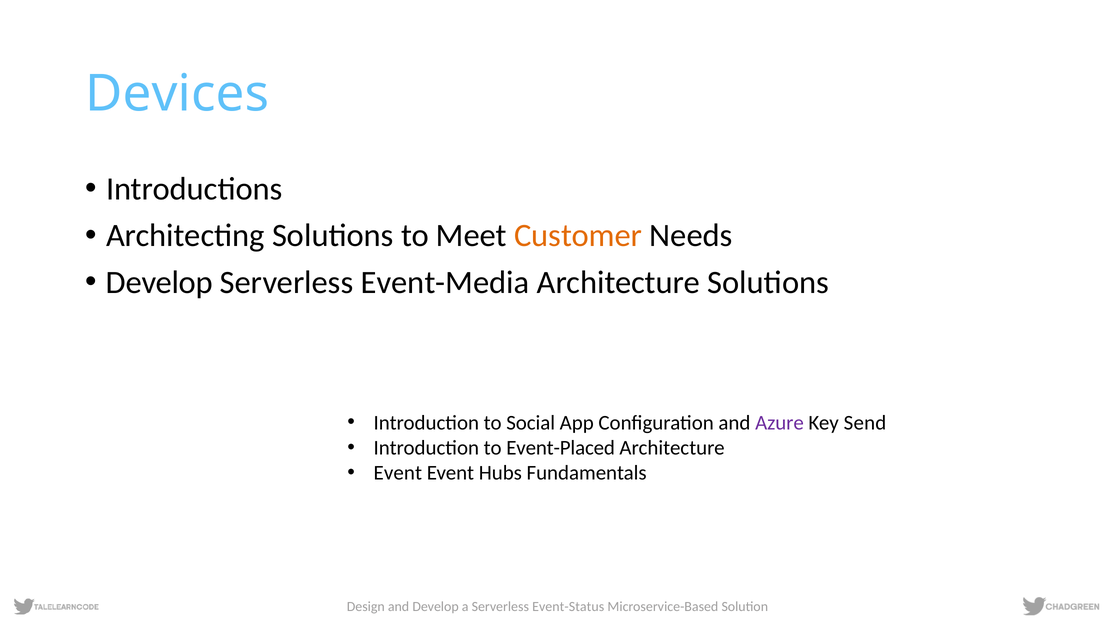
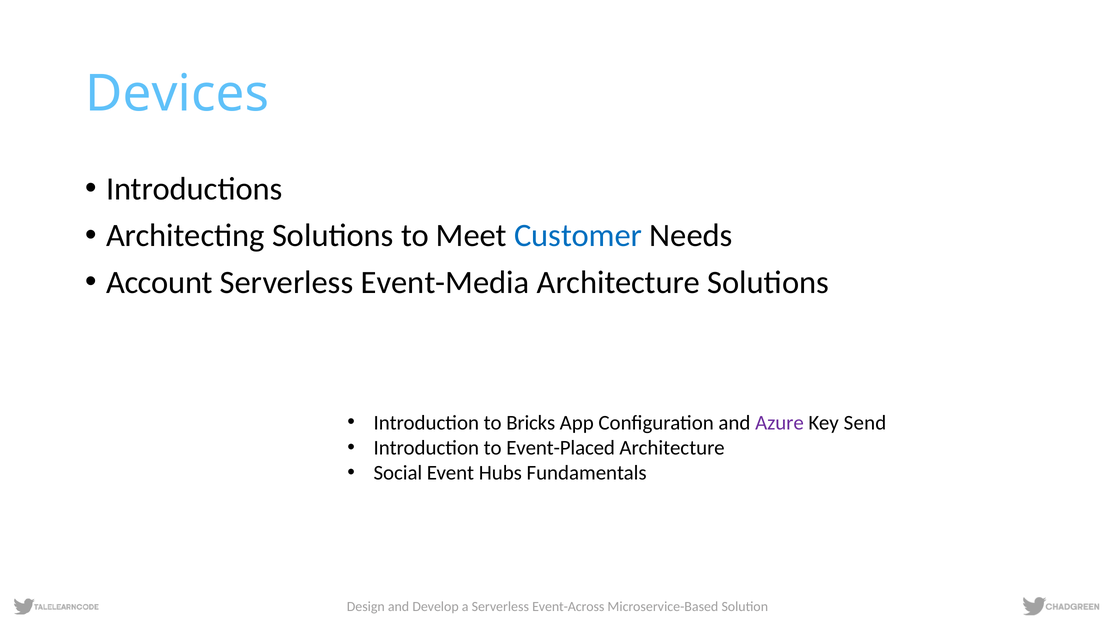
Customer colour: orange -> blue (578, 235)
Develop: Develop -> Account (159, 282)
Social: Social -> Bricks (531, 422)
Event: Event -> Social (398, 473)
Event-Status: Event-Status -> Event-Across (568, 607)
